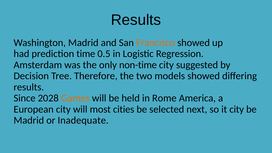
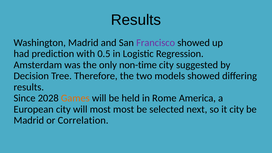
Francisco colour: orange -> purple (156, 43)
time: time -> with (86, 54)
most cities: cities -> most (124, 109)
Inadequate: Inadequate -> Correlation (83, 120)
